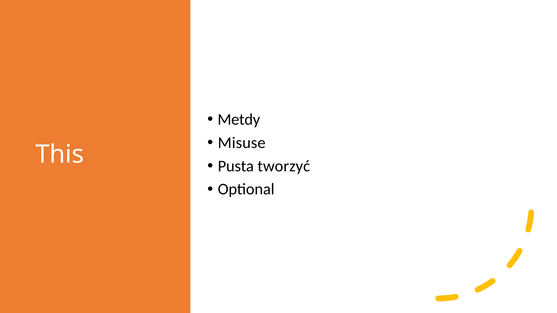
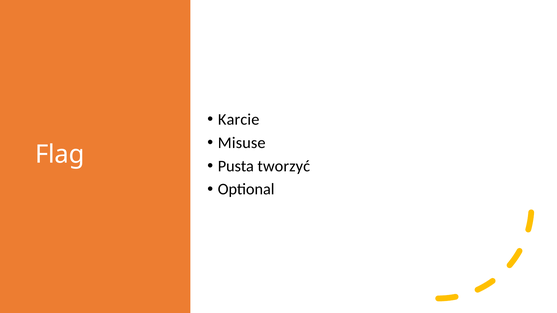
Metdy: Metdy -> Karcie (239, 120)
This: This -> Flag (60, 154)
